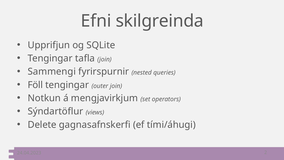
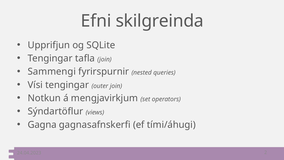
Föll: Föll -> Vísi (35, 85)
Delete: Delete -> Gagna (42, 125)
